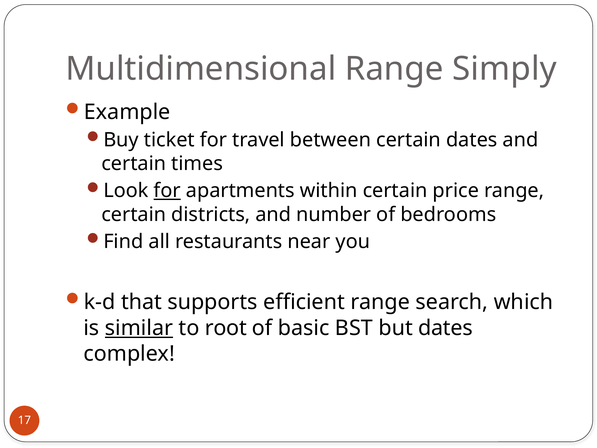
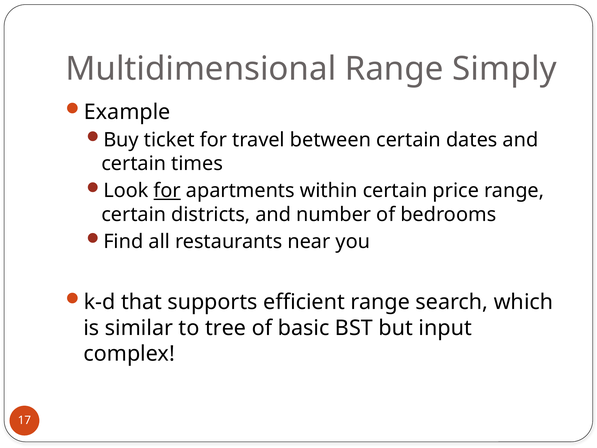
similar underline: present -> none (139, 328)
root: root -> tree (226, 328)
but dates: dates -> input (445, 328)
